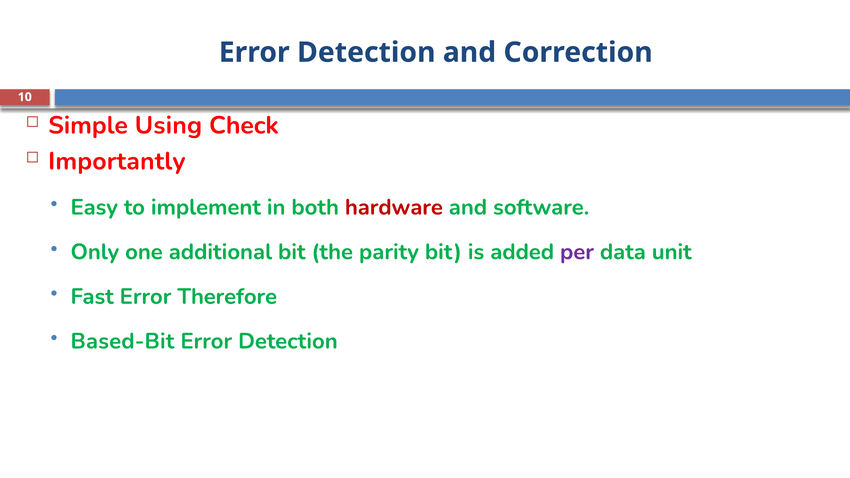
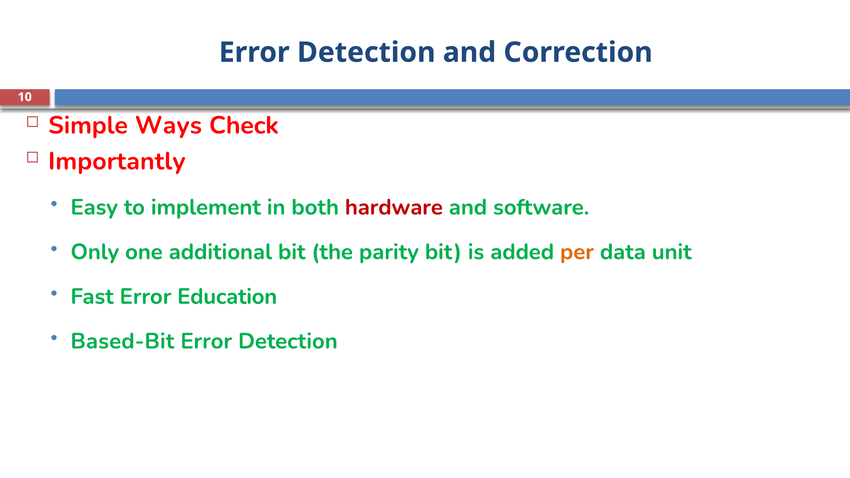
Using: Using -> Ways (168, 125)
per colour: purple -> orange (577, 252)
Therefore: Therefore -> Education (227, 297)
